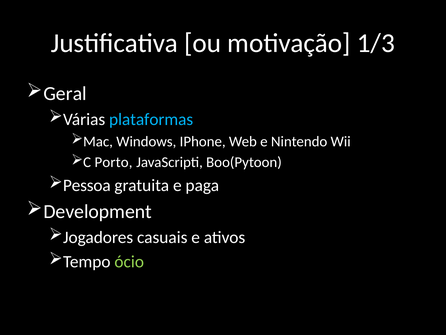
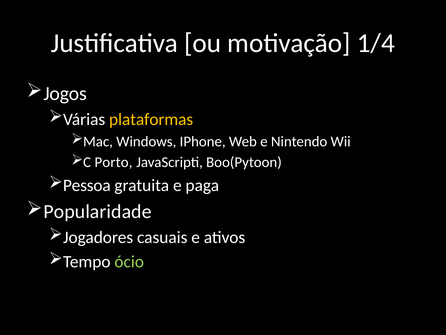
1/3: 1/3 -> 1/4 (376, 43)
Geral: Geral -> Jogos (65, 94)
plataformas colour: light blue -> yellow (151, 119)
Development: Development -> Popularidade (98, 211)
